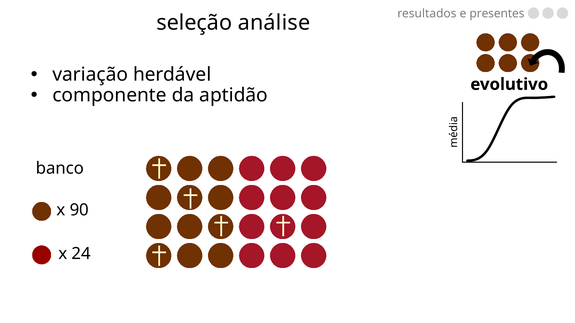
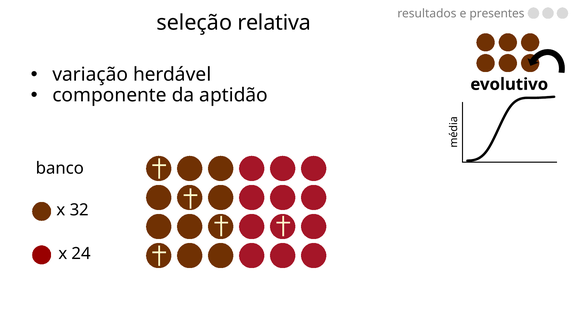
análise: análise -> relativa (274, 23)
90: 90 -> 32 (79, 210)
